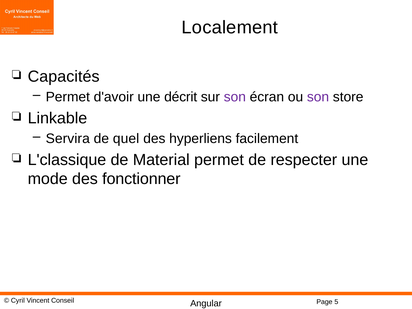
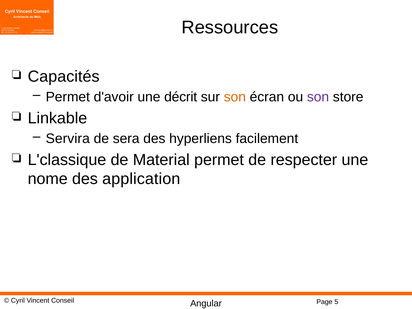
Localement: Localement -> Ressources (230, 28)
son colour: purple -> orange (235, 97)
quel: quel -> sera (126, 139)
mode: mode -> nome (48, 179)
fonctionner: fonctionner -> application (141, 179)
